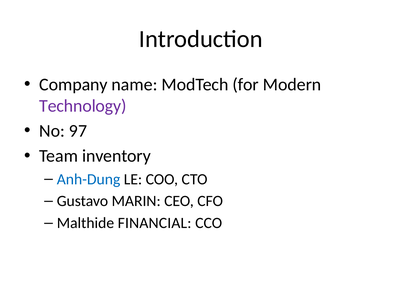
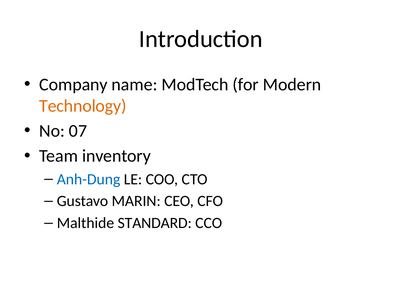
Technology colour: purple -> orange (83, 106)
97: 97 -> 07 (78, 131)
FINANCIAL: FINANCIAL -> STANDARD (155, 223)
